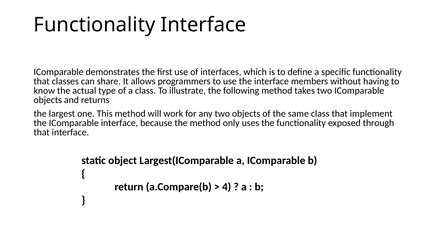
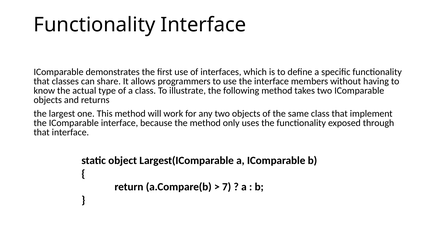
4: 4 -> 7 (227, 187)
